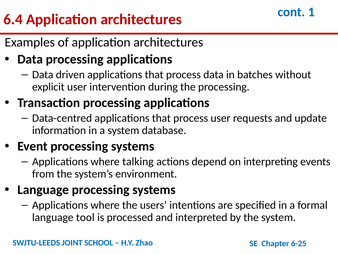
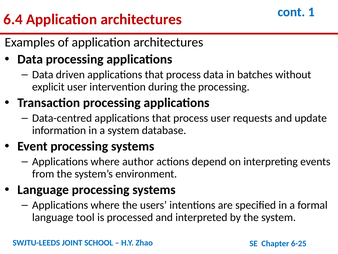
talking: talking -> author (138, 161)
